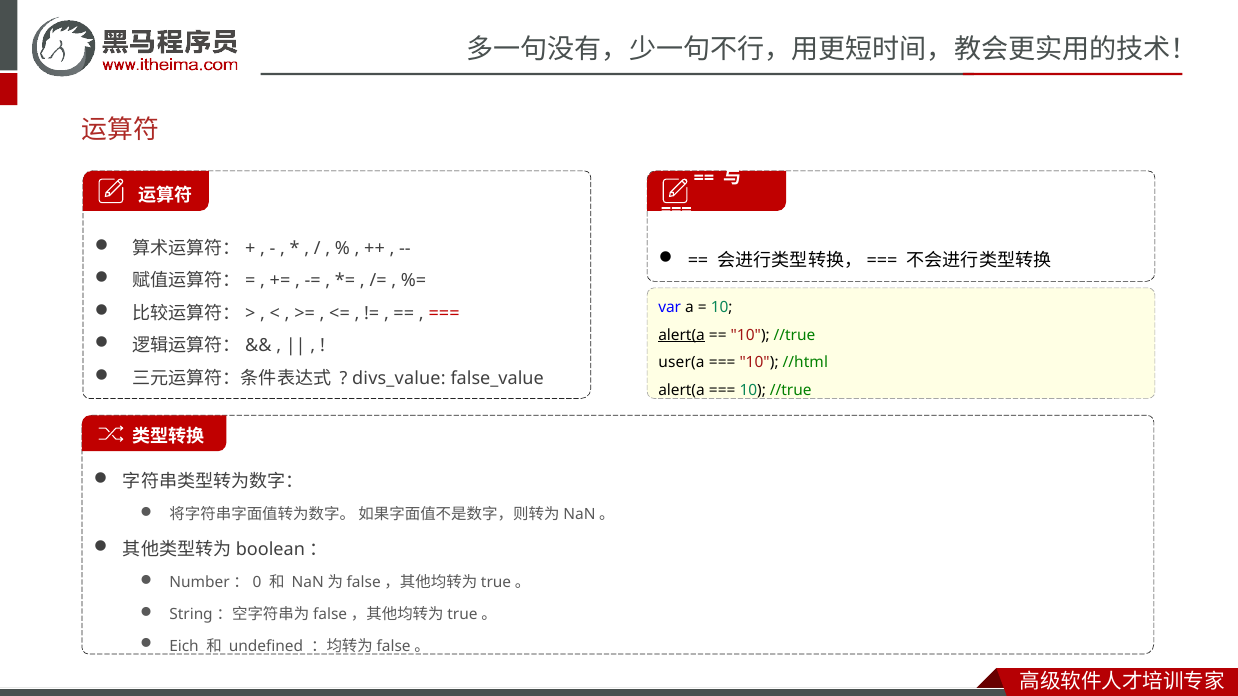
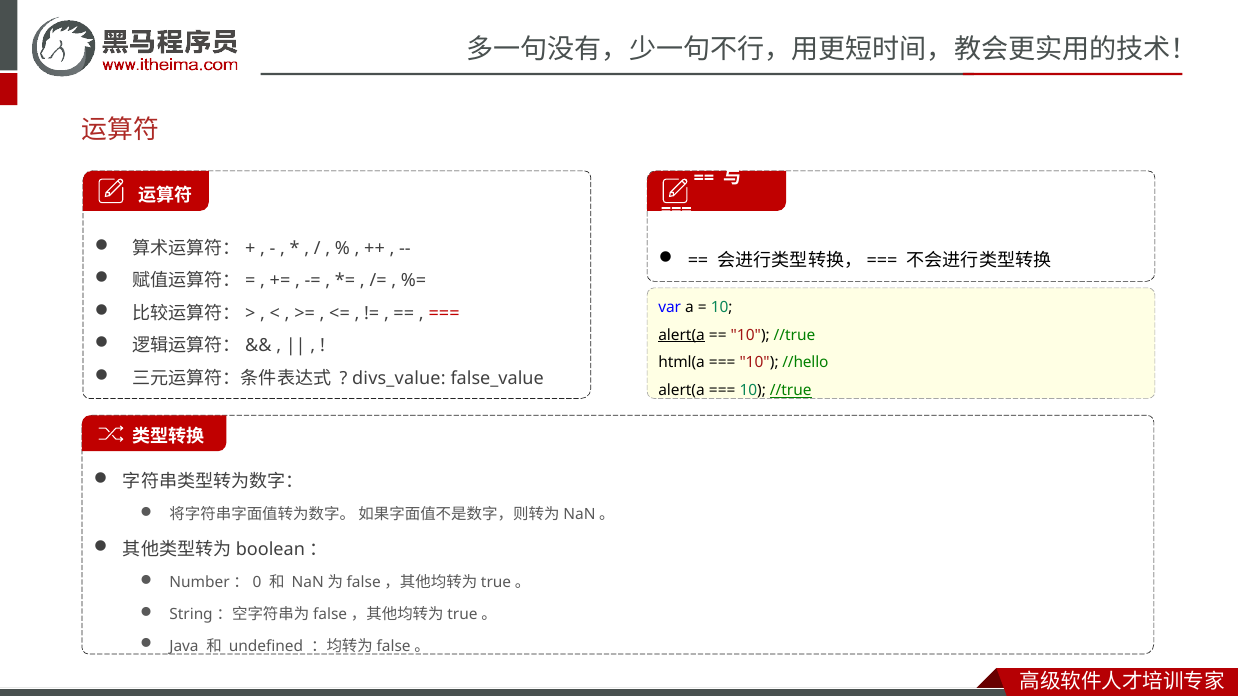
user(a: user(a -> html(a (682, 363)
//html: //html -> //hello (805, 363)
//true underline: none -> present (791, 391)
Eich: Eich -> Java (184, 647)
